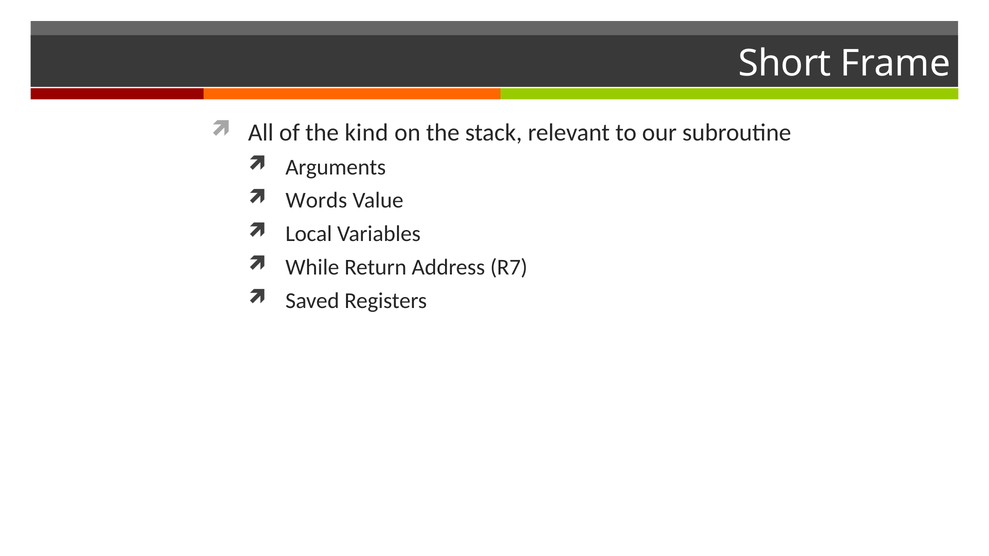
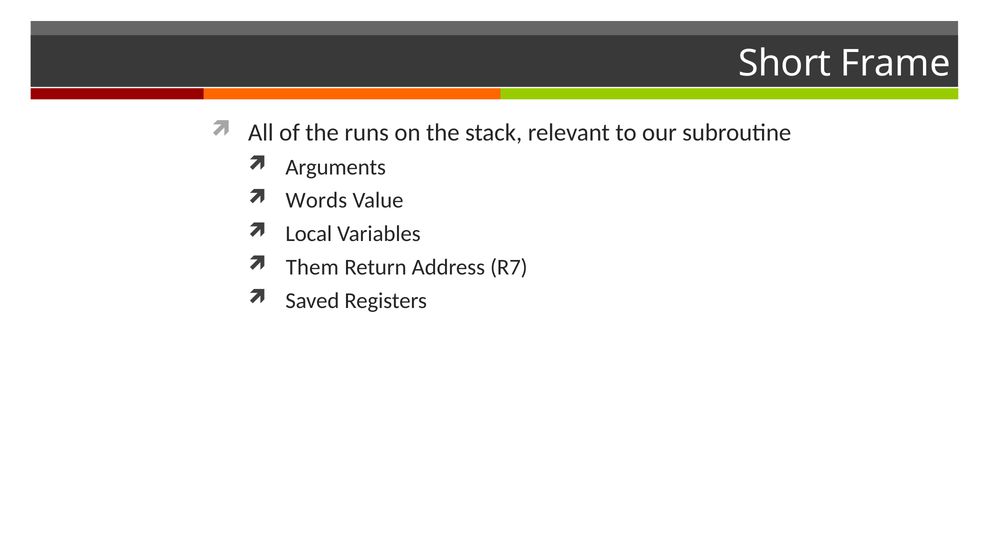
kind: kind -> runs (367, 133)
While: While -> Them (312, 267)
